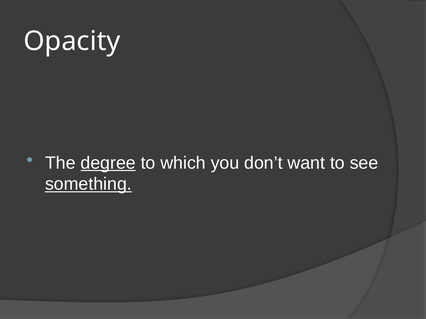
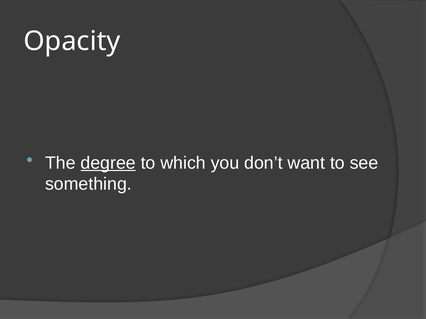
something underline: present -> none (88, 184)
